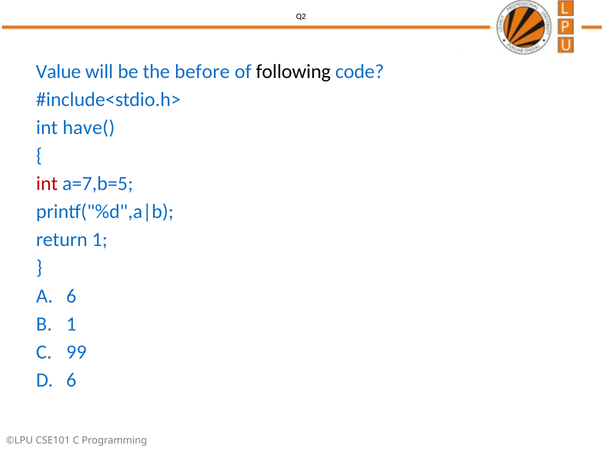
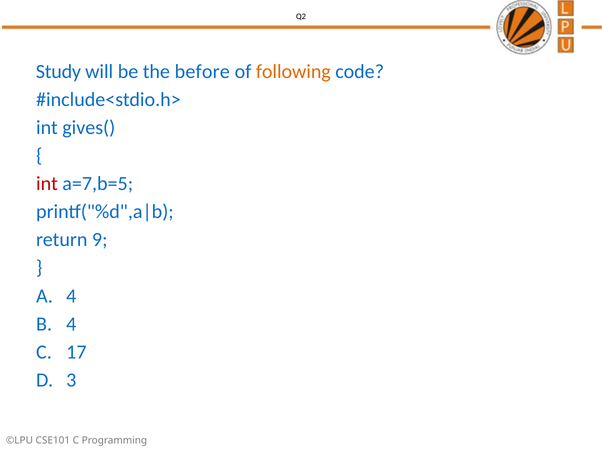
Value: Value -> Study (58, 72)
following colour: black -> orange (293, 72)
have(: have( -> gives( (89, 128)
return 1: 1 -> 9 (100, 240)
6: 6 -> 4 (71, 296)
B 1: 1 -> 4 (71, 324)
99: 99 -> 17 (76, 352)
6: 6 -> 3 (71, 380)
